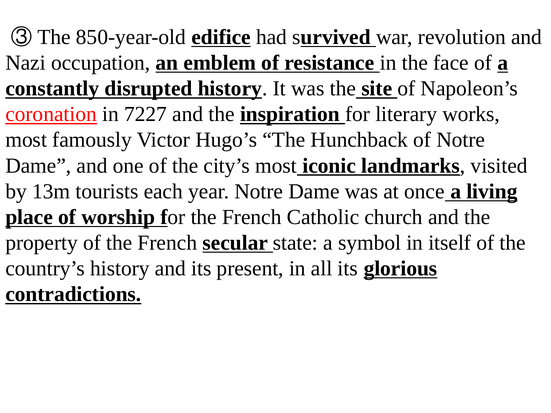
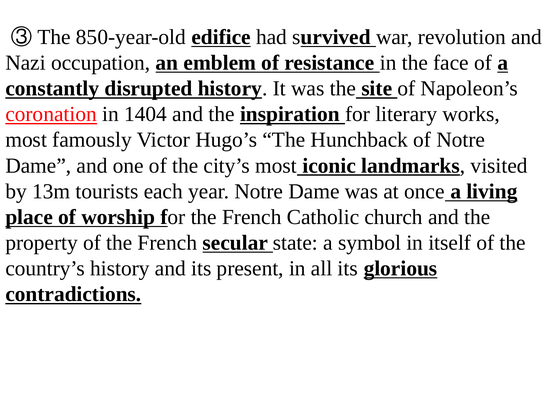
7227: 7227 -> 1404 (146, 114)
